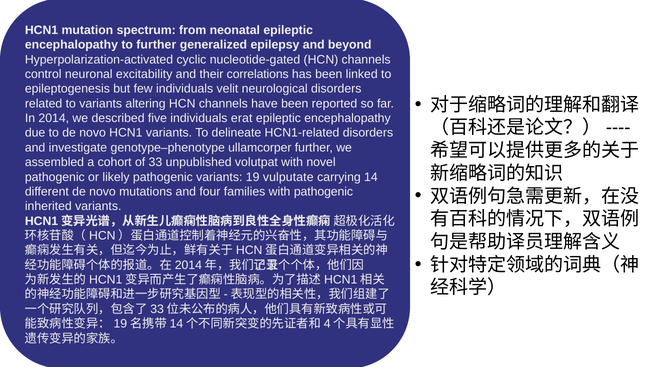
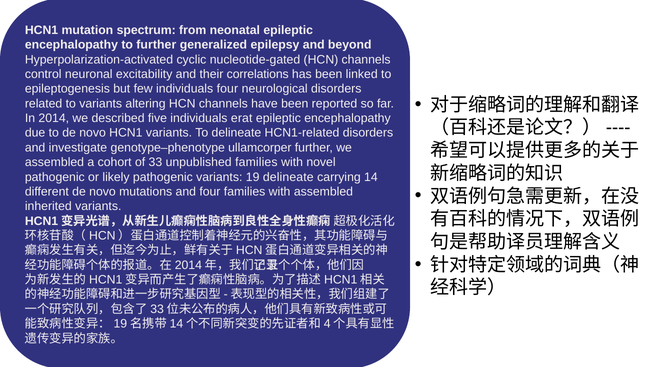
individuals velit: velit -> four (227, 89)
unpublished volutpat: volutpat -> families (256, 162)
19 vulputate: vulputate -> delineate (288, 177)
with pathogenic: pathogenic -> assembled (323, 192)
